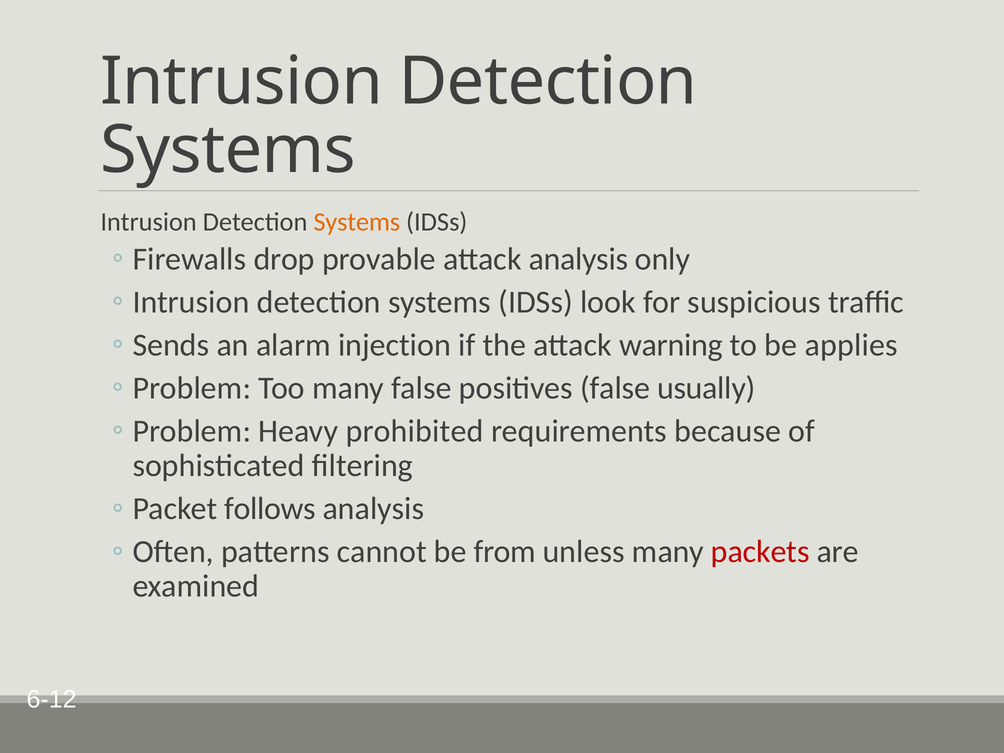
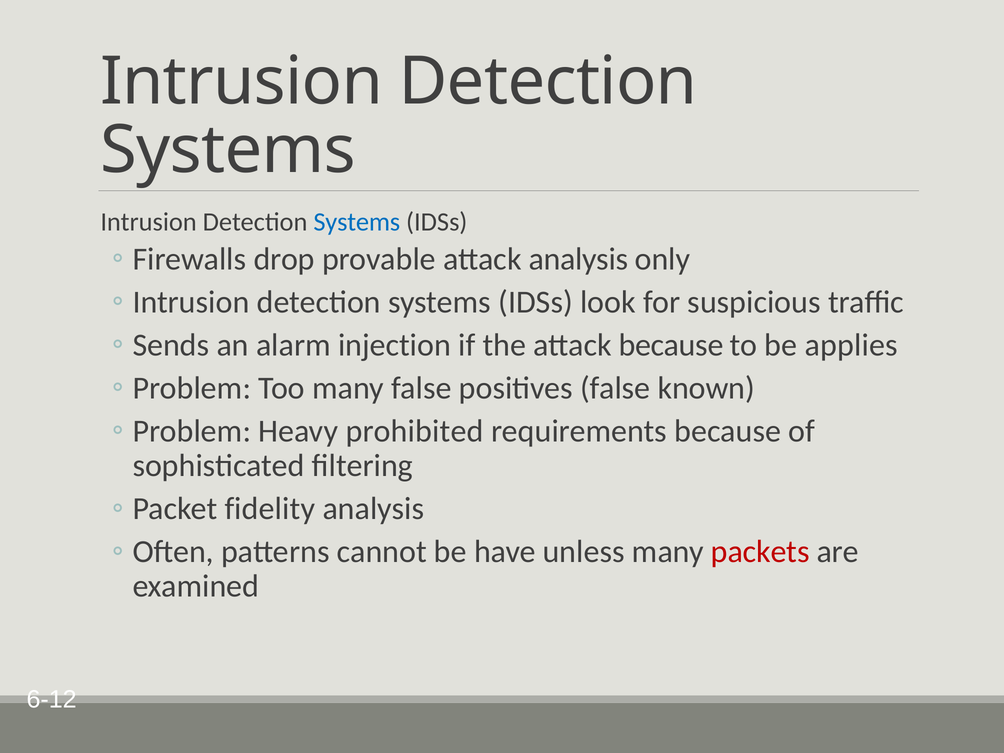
Systems colour: orange -> blue (357, 222)
attack warning: warning -> because (671, 345)
usually: usually -> known (706, 388)
follows: follows -> fidelity (270, 509)
from: from -> have (505, 552)
